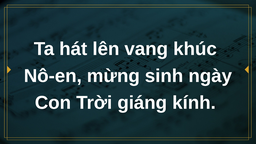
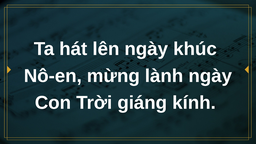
lên vang: vang -> ngày (146, 49)
sinh: sinh -> lành (164, 76)
